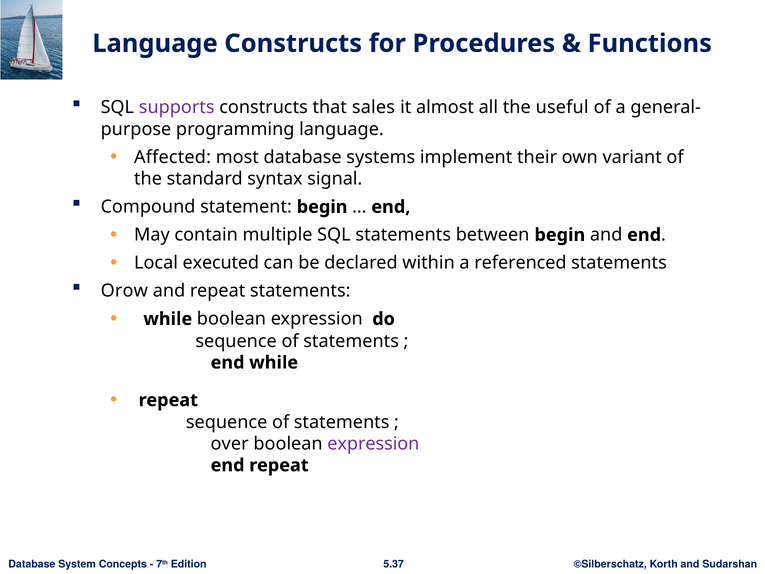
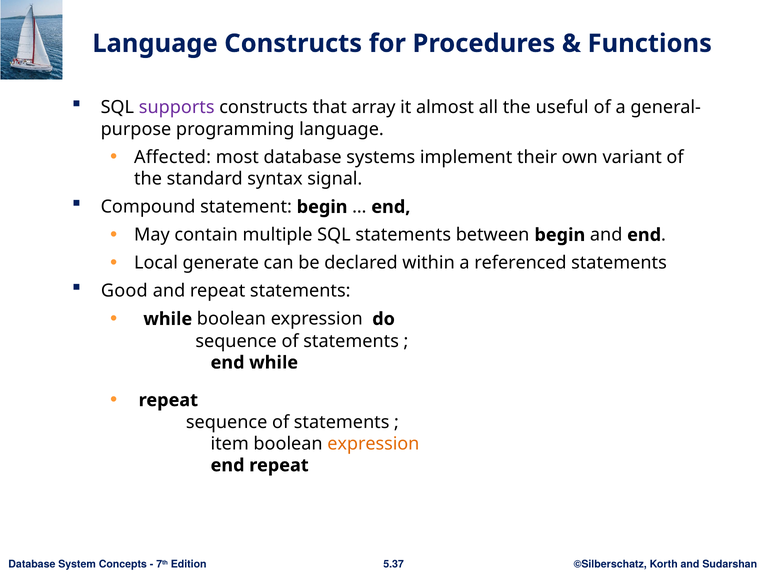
sales: sales -> array (374, 107)
executed: executed -> generate (221, 263)
Orow: Orow -> Good (124, 291)
over: over -> item (230, 444)
expression colour: purple -> orange (373, 444)
